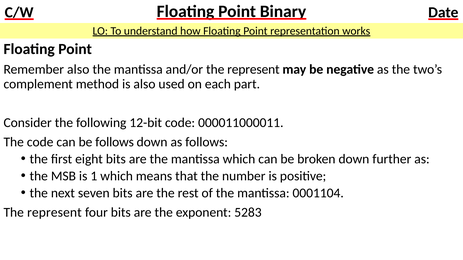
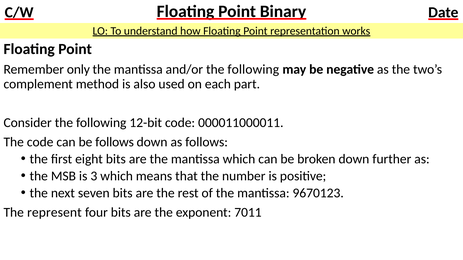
Remember also: also -> only (78, 70)
and/or the represent: represent -> following (253, 70)
1: 1 -> 3 (94, 176)
0001104: 0001104 -> 9670123 (318, 193)
5283: 5283 -> 7011 (248, 213)
